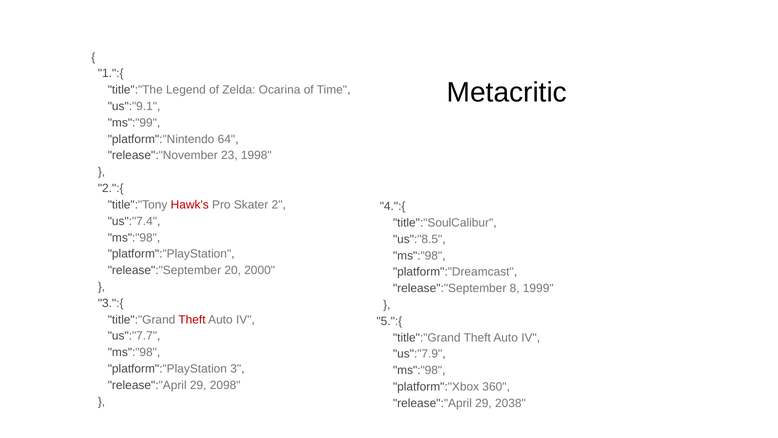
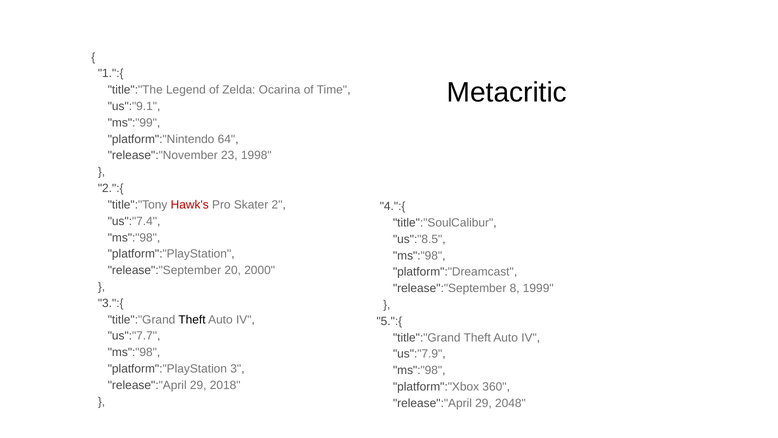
Theft colour: red -> black (192, 319)
2098: 2098 -> 2018 (225, 385)
2038: 2038 -> 2048 (510, 403)
